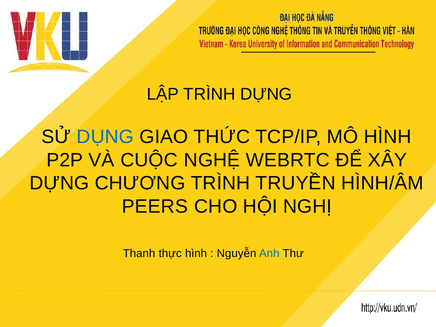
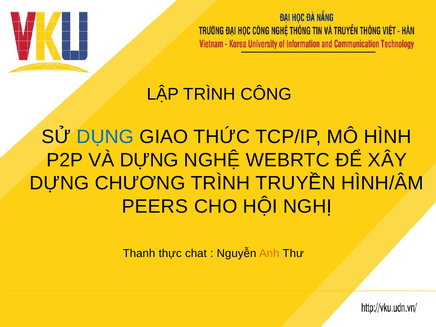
TRÌNH DỰNG: DỰNG -> CÔNG (266, 94)
VÀ CUỘC: CUỘC -> DỰNG (149, 160)
thực hình: hình -> chat (196, 253)
Anh colour: blue -> orange (269, 253)
